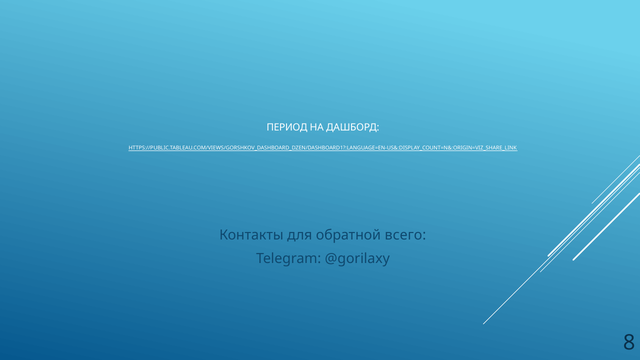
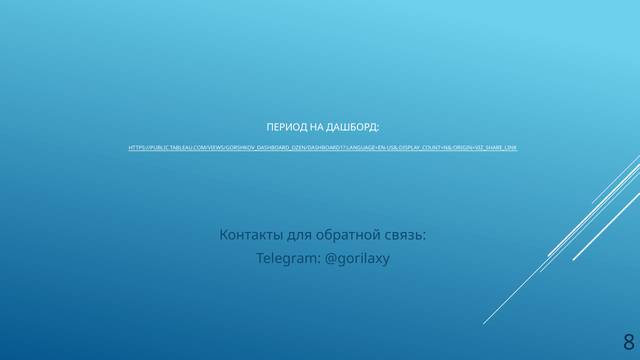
всего: всего -> связь (405, 235)
